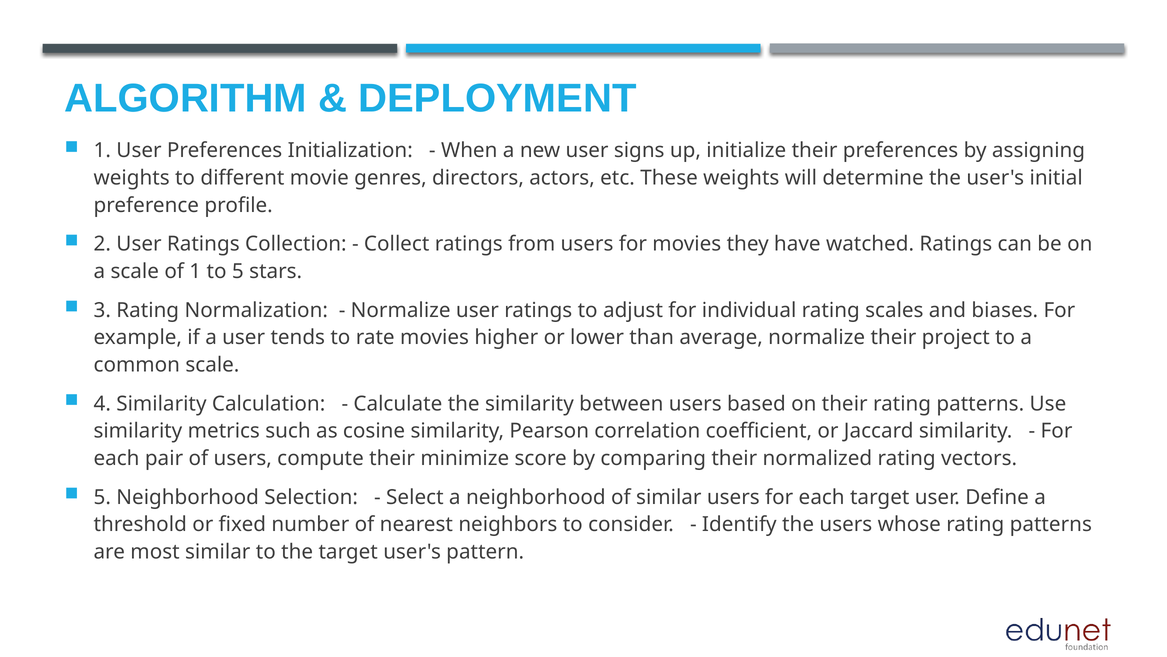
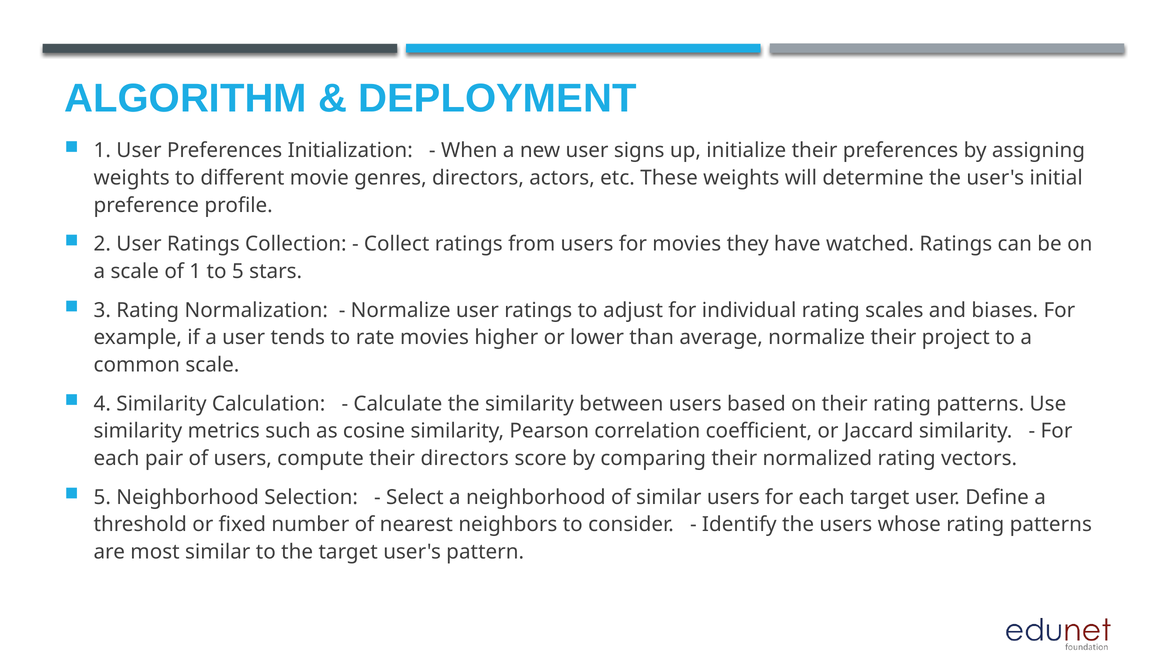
their minimize: minimize -> directors (465, 458)
